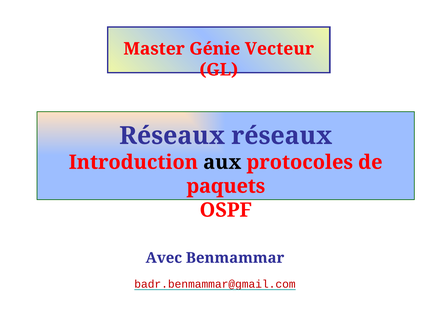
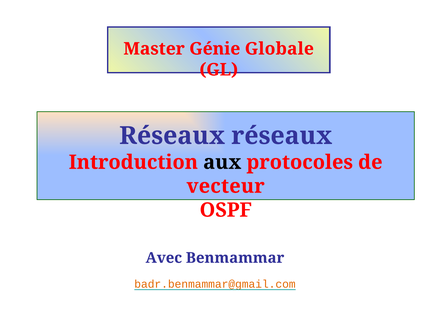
Vecteur: Vecteur -> Globale (279, 49)
paquets: paquets -> vecteur (226, 186)
badr.benmammar@gmail.com colour: red -> orange (215, 284)
